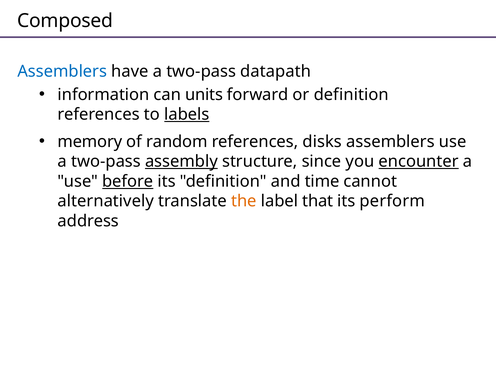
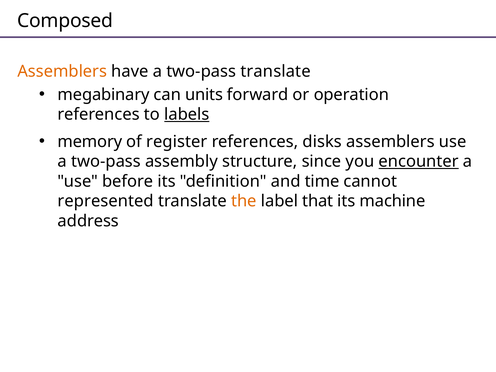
Assemblers colour: blue -> orange (62, 71)
two-pass datapath: datapath -> translate (276, 71)
information: information -> megabinary (104, 95)
or definition: definition -> operation (351, 95)
random: random -> register (177, 142)
assembly underline: present -> none (181, 162)
before underline: present -> none (128, 181)
alternatively: alternatively -> represented (106, 201)
perform: perform -> machine (392, 201)
